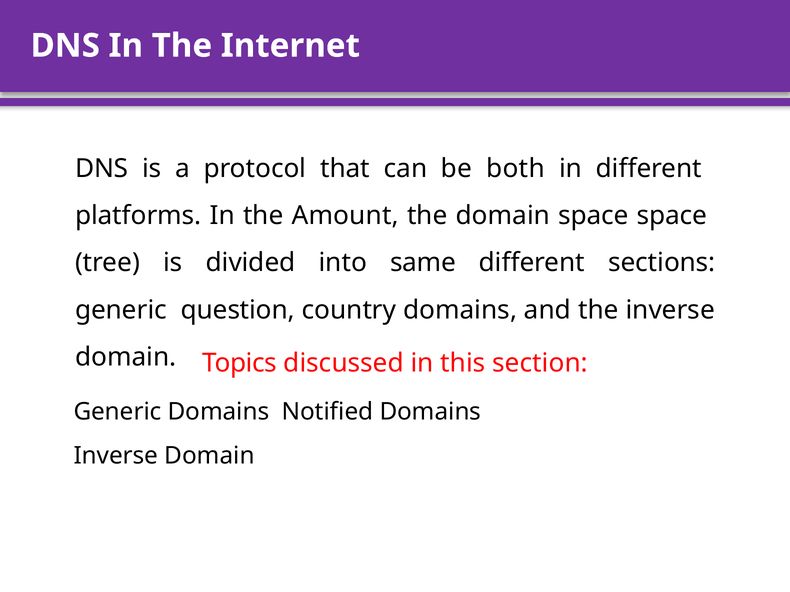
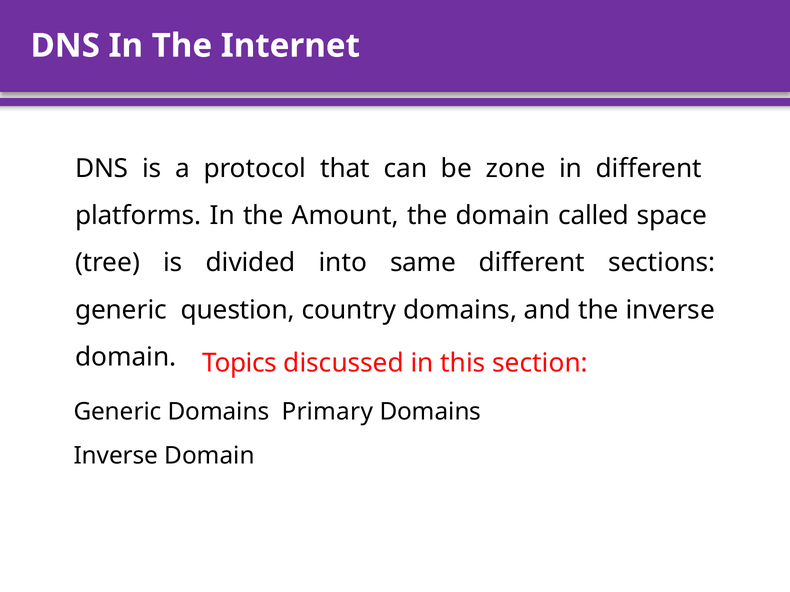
both: both -> zone (516, 169)
domain space: space -> called (594, 216)
Notified: Notified -> Primary (327, 412)
